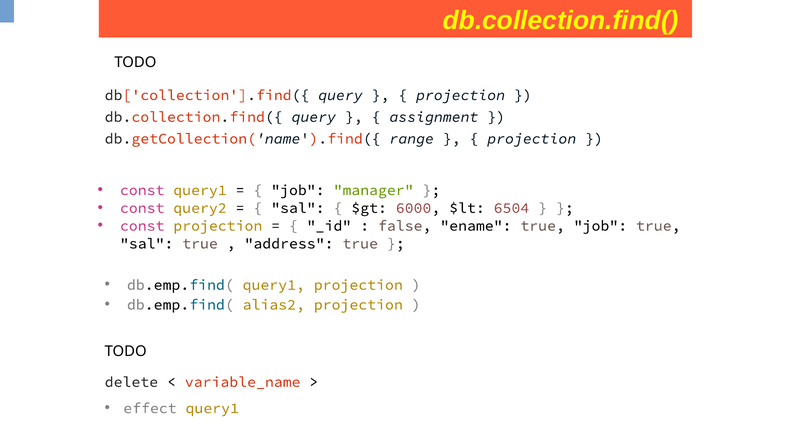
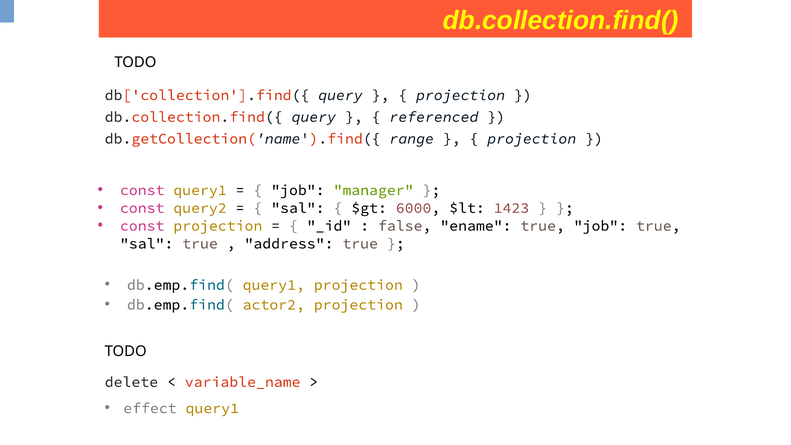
assignment: assignment -> referenced (434, 117)
6504: 6504 -> 1423 (511, 208)
alias2: alias2 -> actor2 (274, 305)
